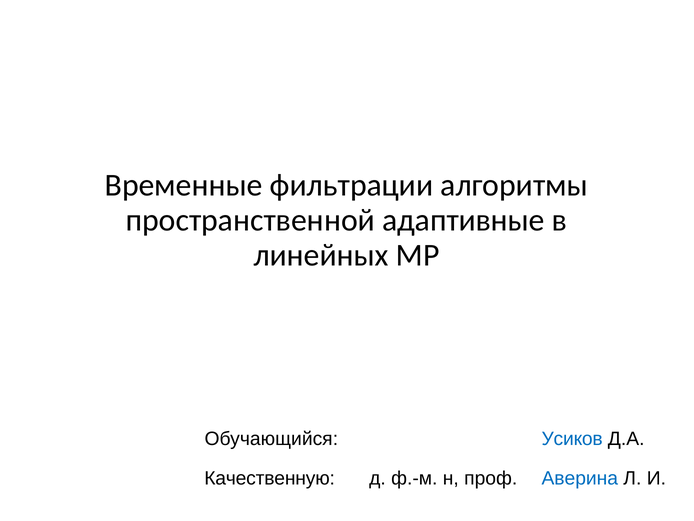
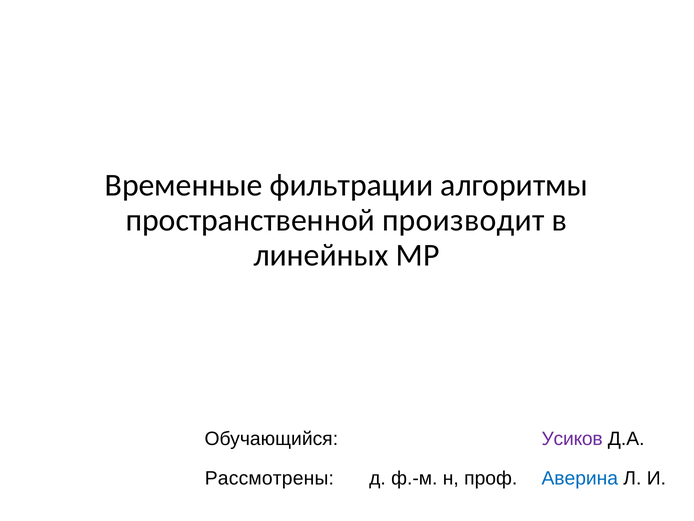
адаптивные: адаптивные -> производит (463, 220)
Усиков colour: blue -> purple (572, 439)
Качественную: Качественную -> Рассмотрены (269, 478)
